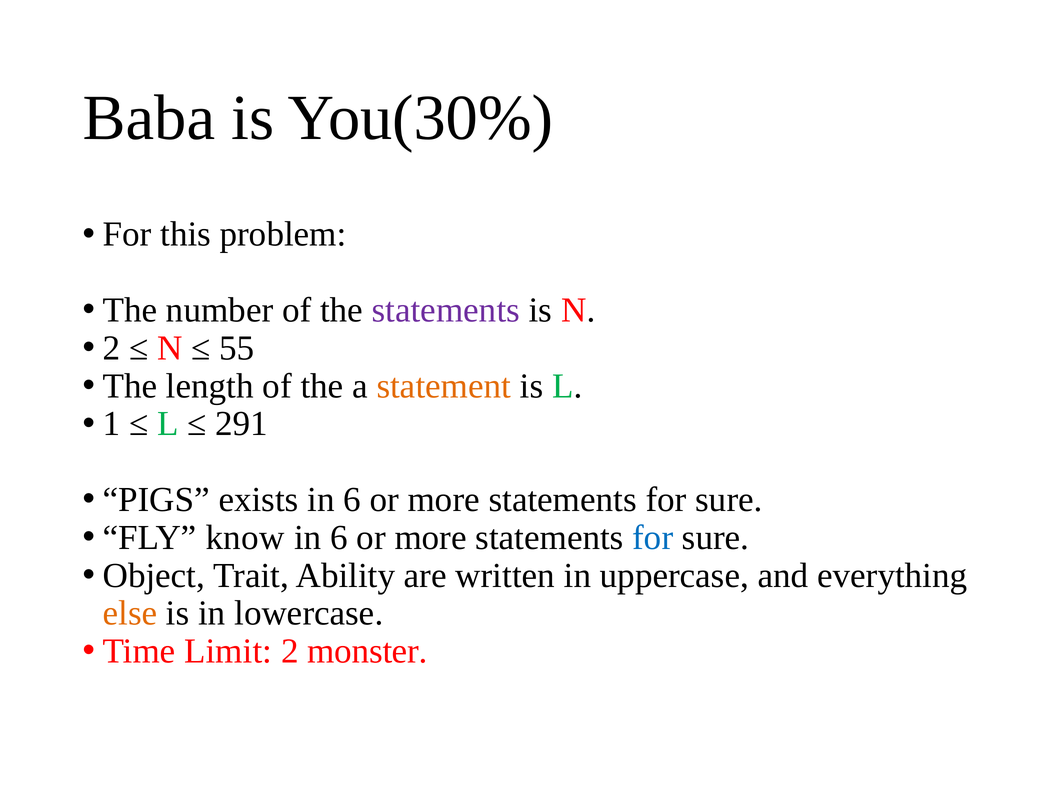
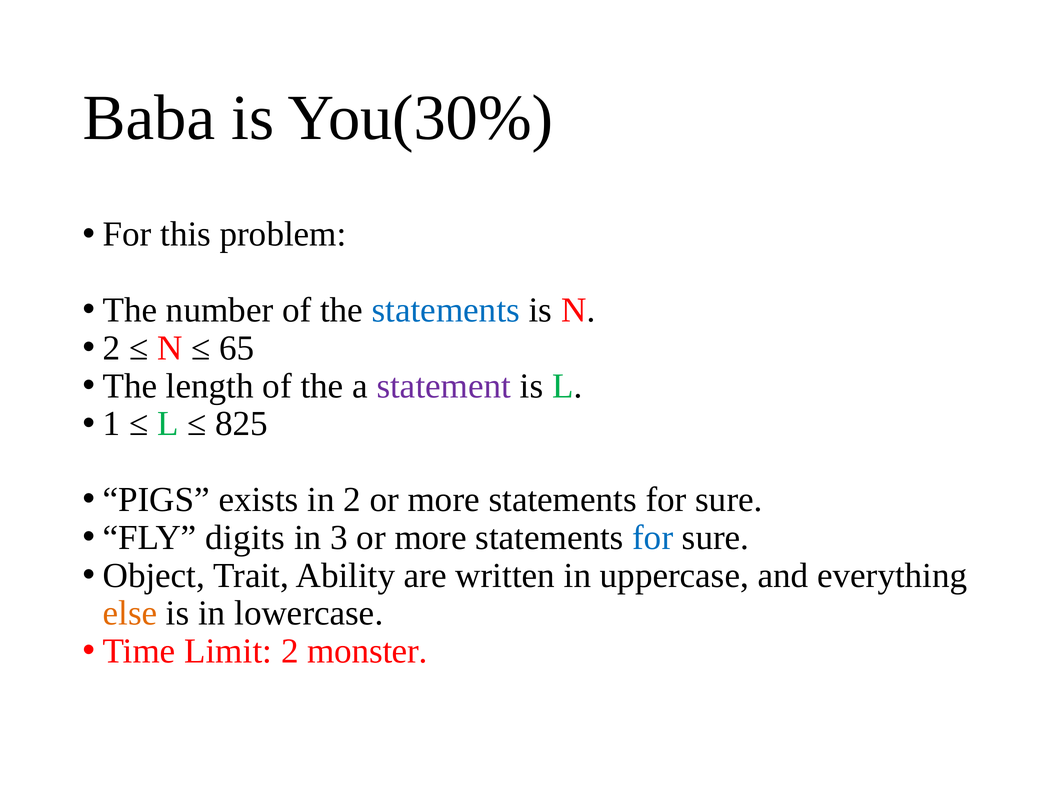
statements colour: purple -> blue (446, 310)
55: 55 -> 65 (237, 348)
statement colour: orange -> purple (444, 386)
291: 291 -> 825 (241, 424)
exists in 6: 6 -> 2 (352, 500)
know: know -> digits (245, 538)
6: 6 -> 3 (339, 538)
